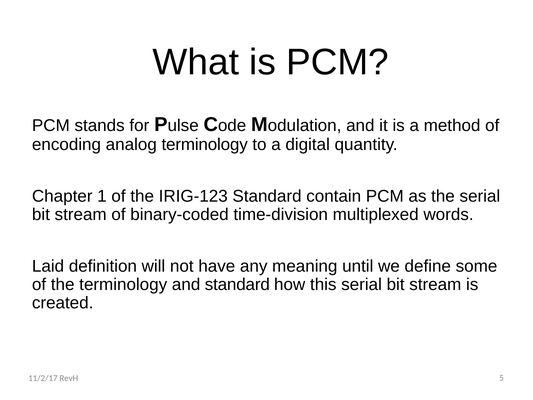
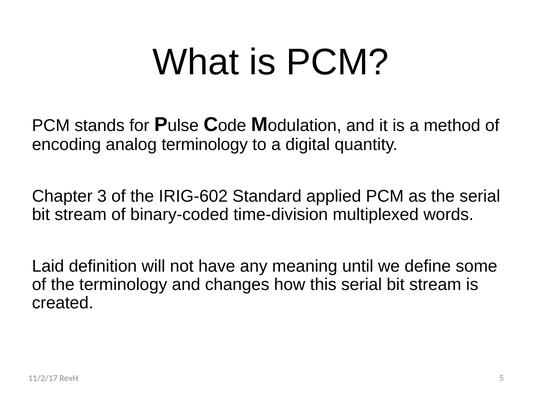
1: 1 -> 3 (102, 196)
IRIG-123: IRIG-123 -> IRIG-602 (193, 196)
contain: contain -> applied (334, 196)
and standard: standard -> changes (237, 284)
